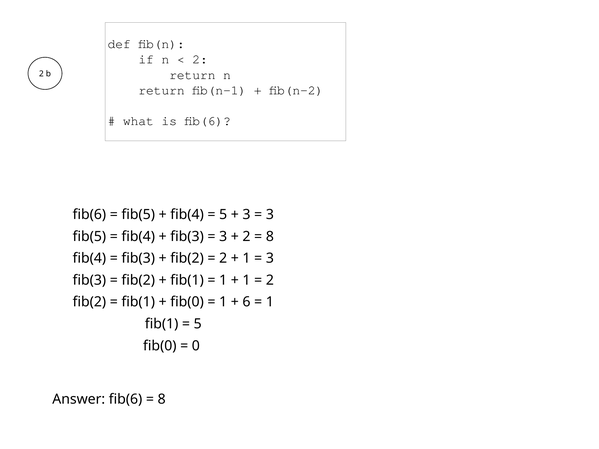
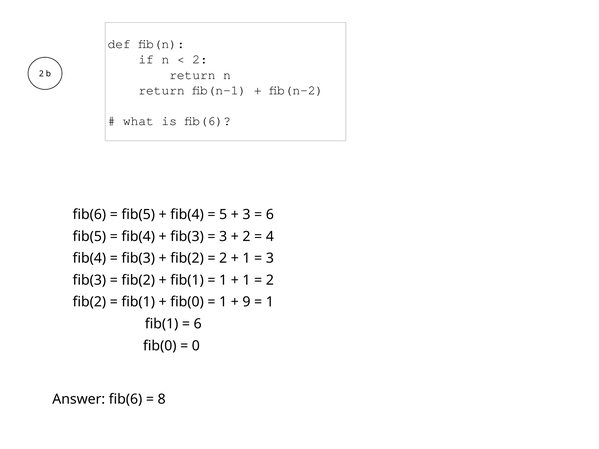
3: 3 -> 6 (270, 215)
8: 8 -> 4 (270, 237)
6: 6 -> 9 (246, 302)
5: 5 -> 6 (198, 324)
